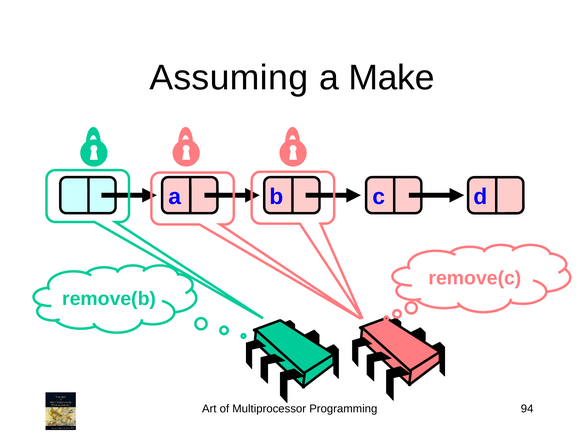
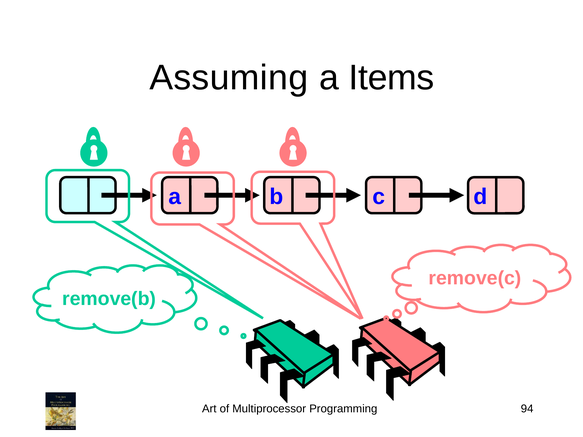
Make: Make -> Items (391, 78)
